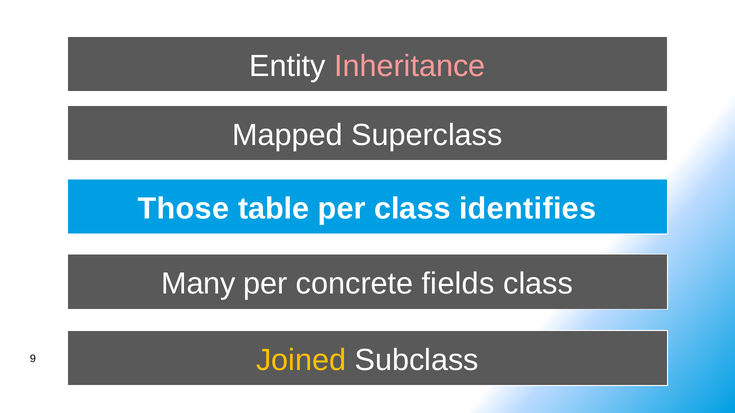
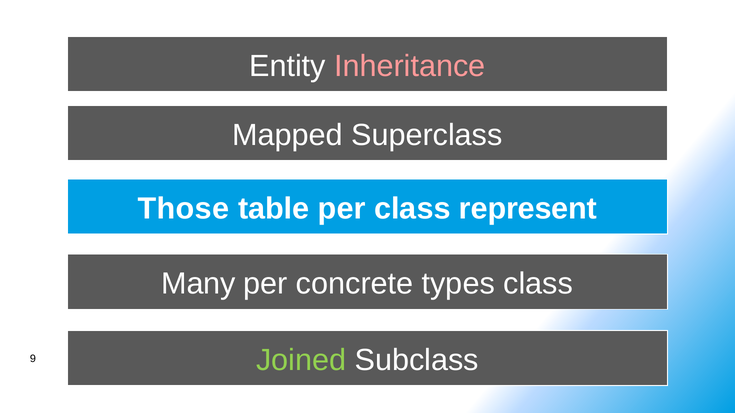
identifies: identifies -> represent (528, 209)
fields: fields -> types (458, 284)
Joined colour: yellow -> light green (301, 360)
